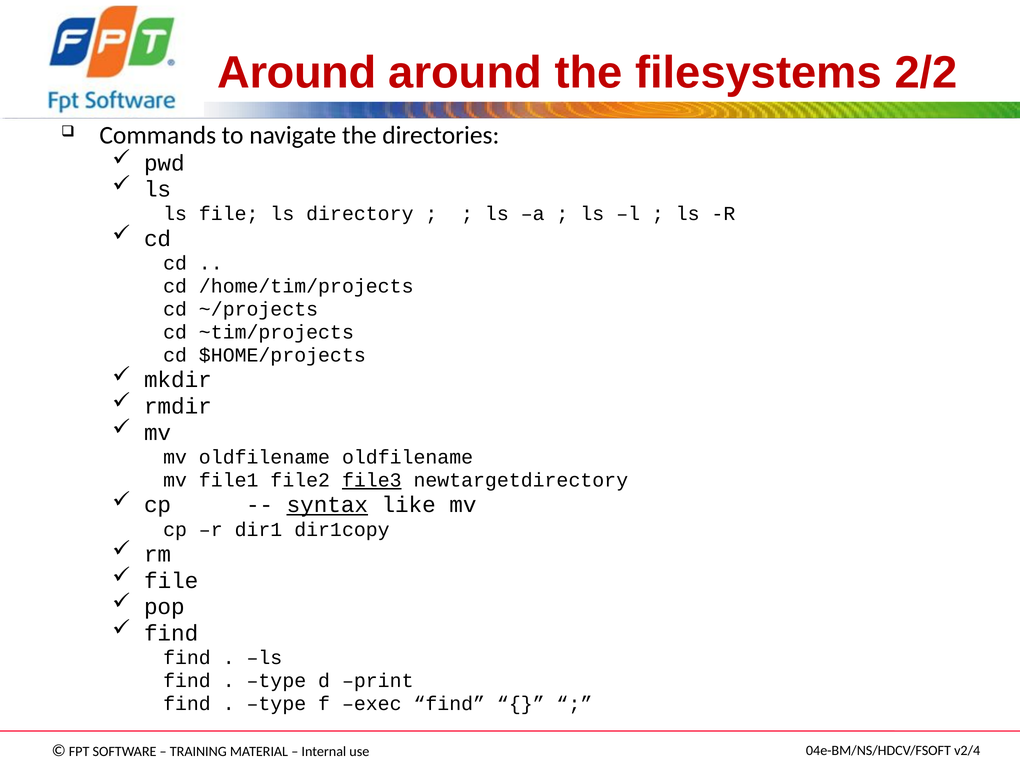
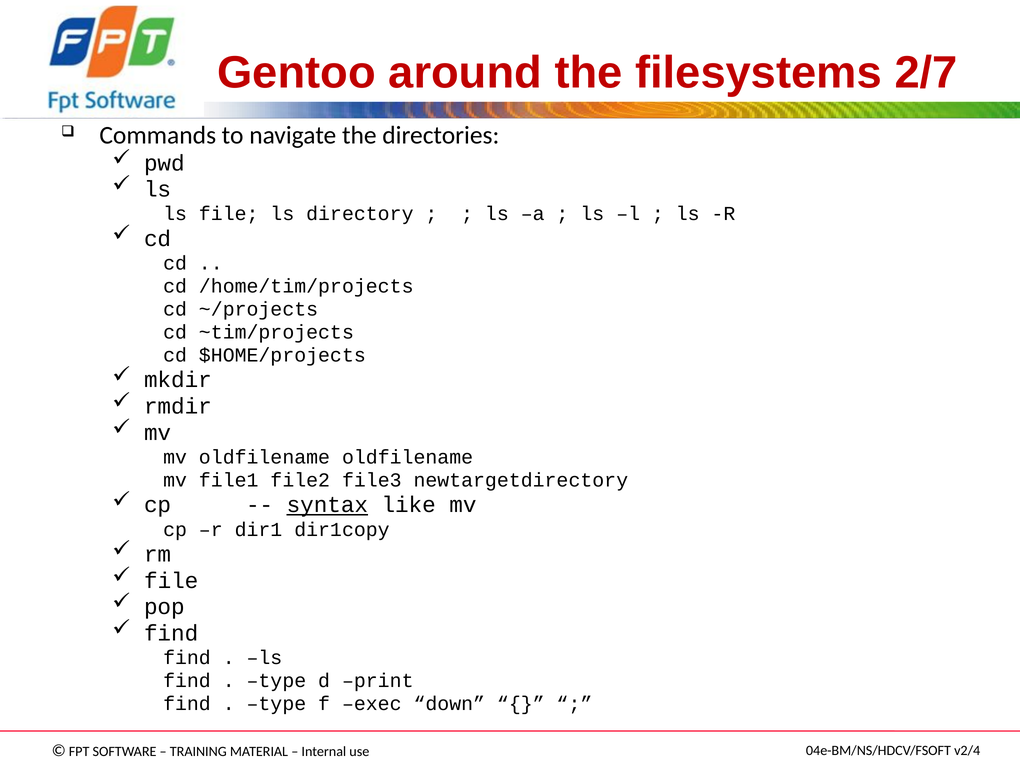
Around: Around -> Gentoo (297, 73)
2/2: 2/2 -> 2/7 (926, 73)
file3 underline: present -> none (372, 480)
exec find: find -> down (449, 704)
